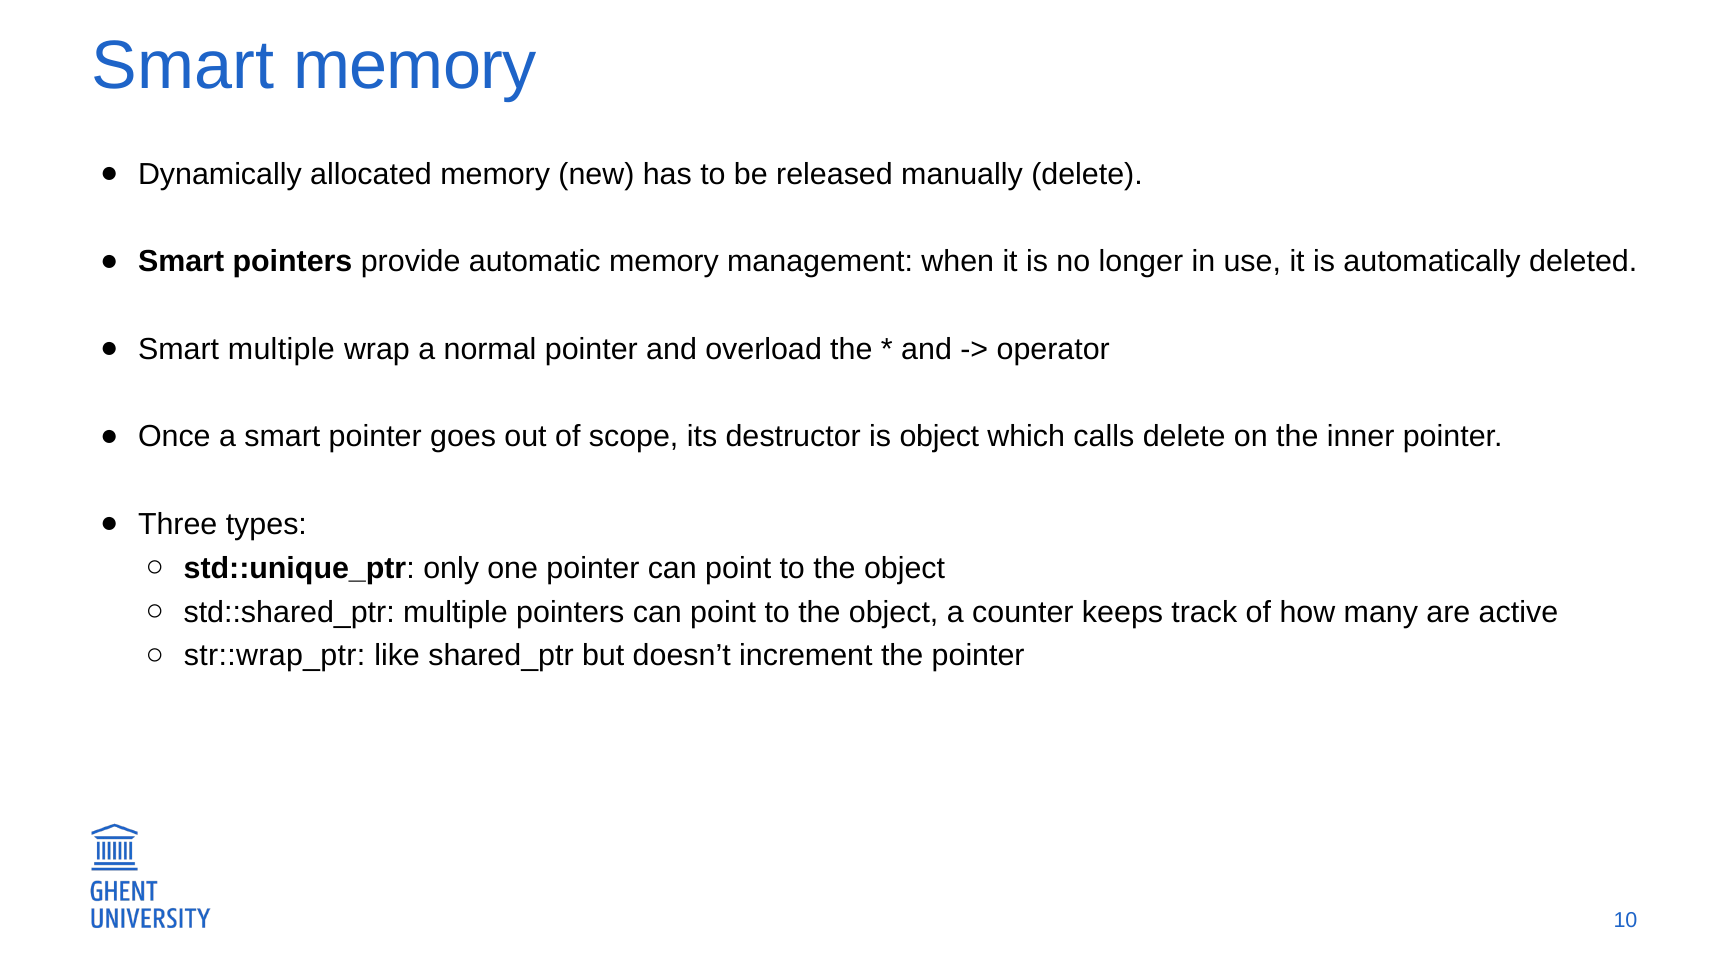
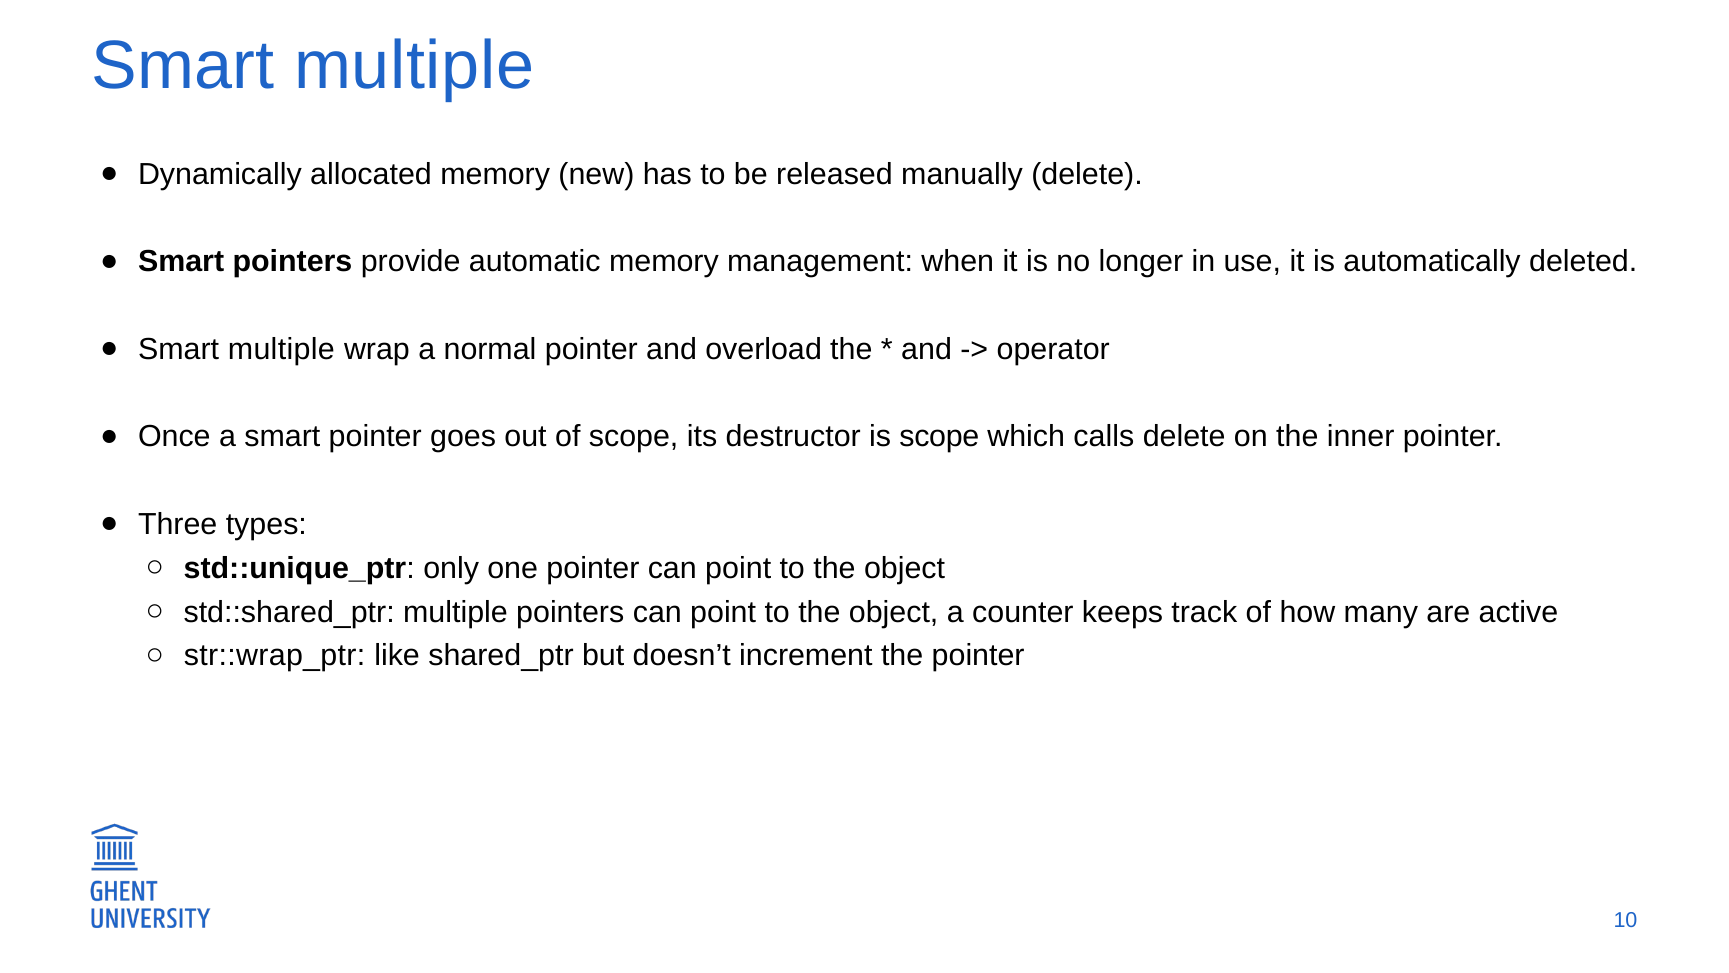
memory: memory -> multiple (414, 66)
is object: object -> scope (939, 437)
